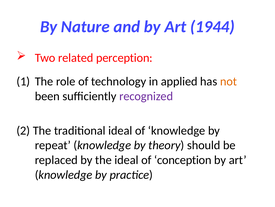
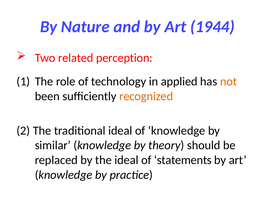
recognized colour: purple -> orange (146, 96)
repeat: repeat -> similar (53, 145)
conception: conception -> statements (183, 159)
